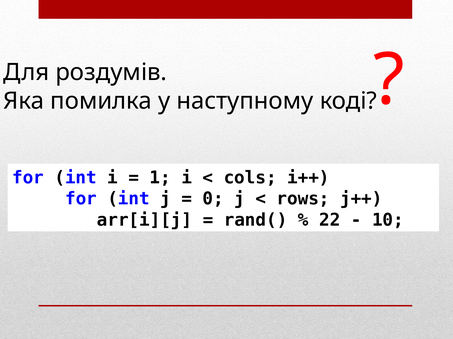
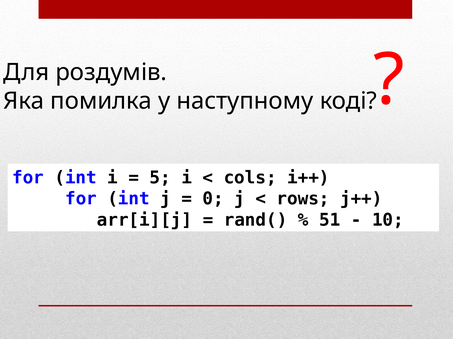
1: 1 -> 5 (160, 178)
22: 22 -> 51 (330, 220)
